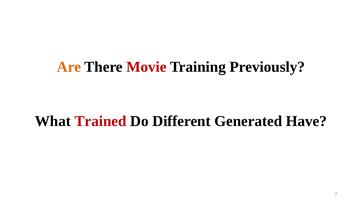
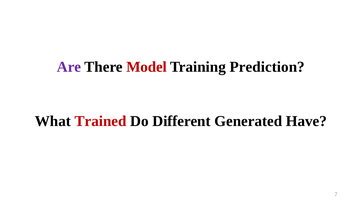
Are colour: orange -> purple (69, 67)
Movie: Movie -> Model (147, 67)
Previously: Previously -> Prediction (267, 67)
